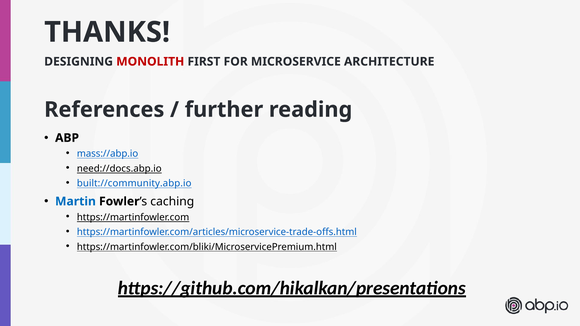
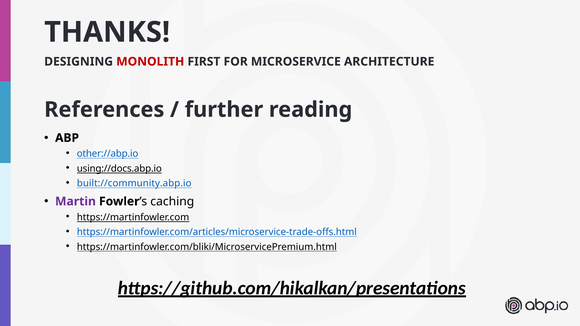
mass://abp.io: mass://abp.io -> other://abp.io (108, 154)
need://docs.abp.io: need://docs.abp.io -> using://docs.abp.io (119, 169)
Martin colour: blue -> purple (75, 202)
